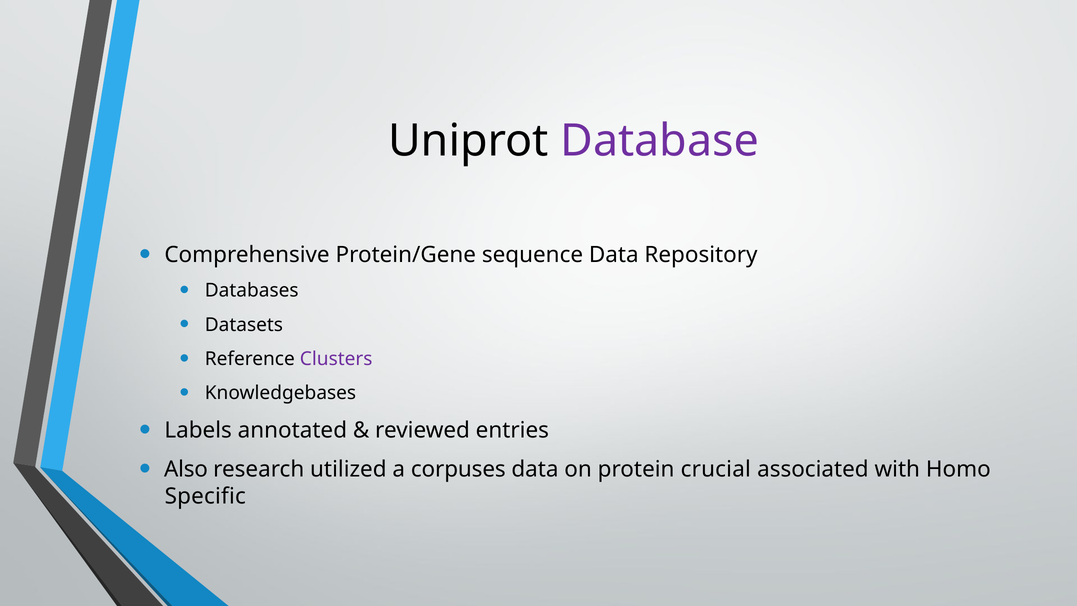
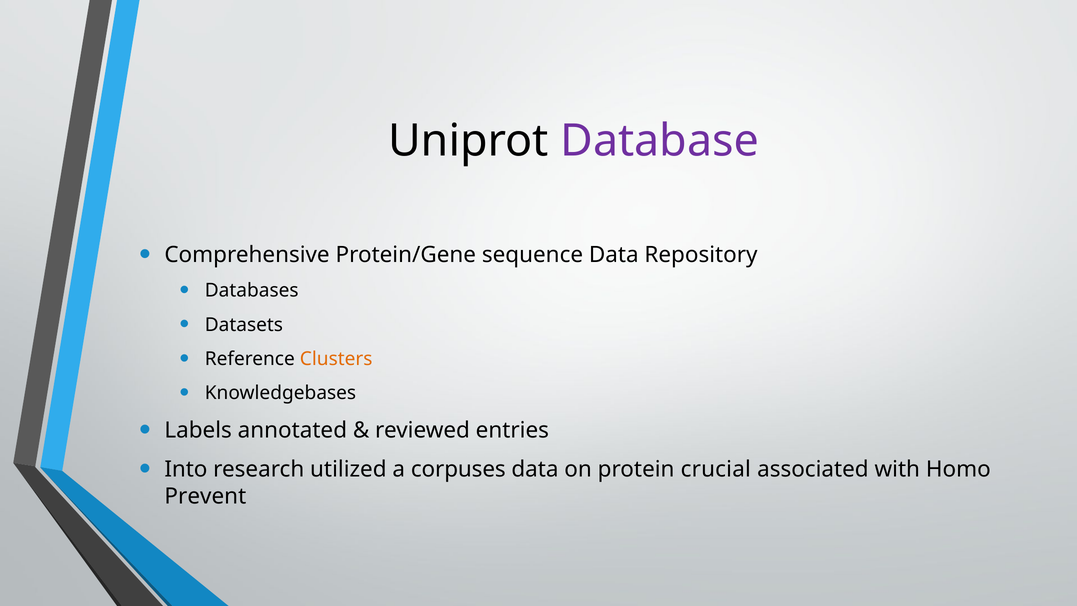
Clusters colour: purple -> orange (336, 359)
Also: Also -> Into (186, 469)
Specific: Specific -> Prevent (205, 496)
